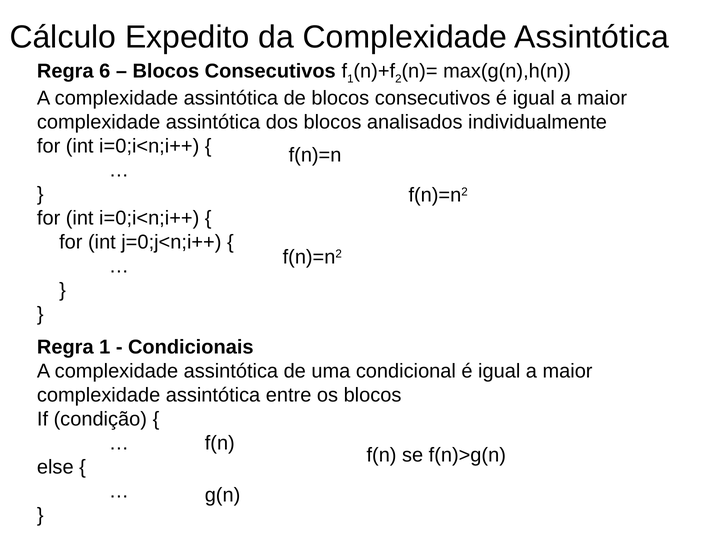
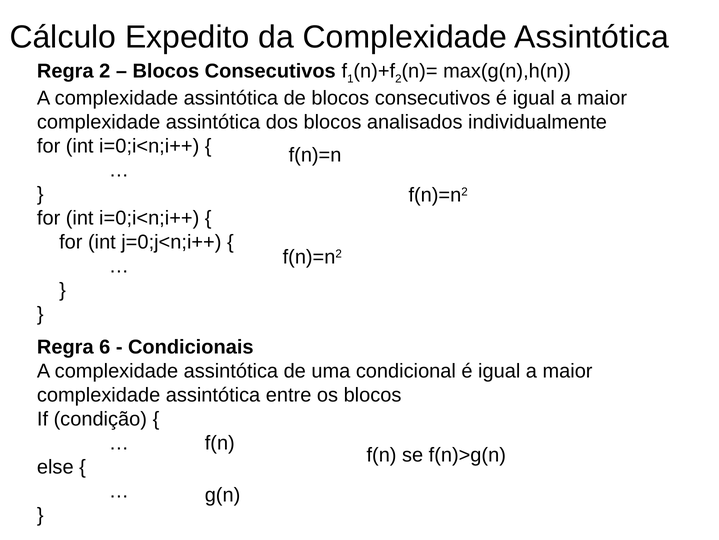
Regra 6: 6 -> 2 (105, 71)
Regra 1: 1 -> 6 (105, 346)
